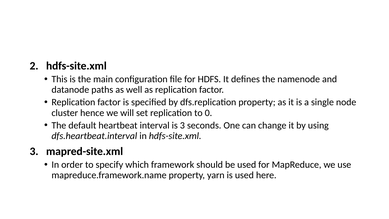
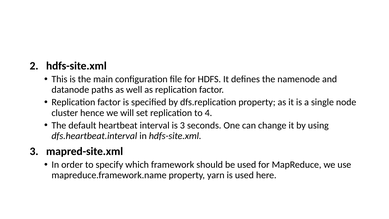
0: 0 -> 4 (208, 113)
